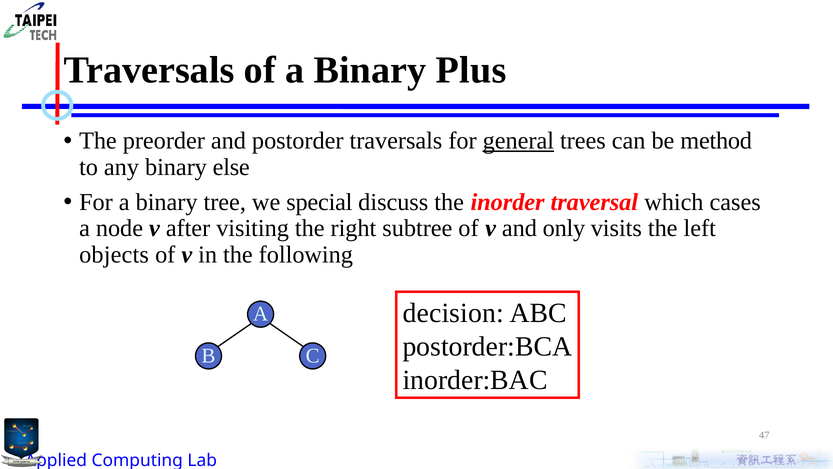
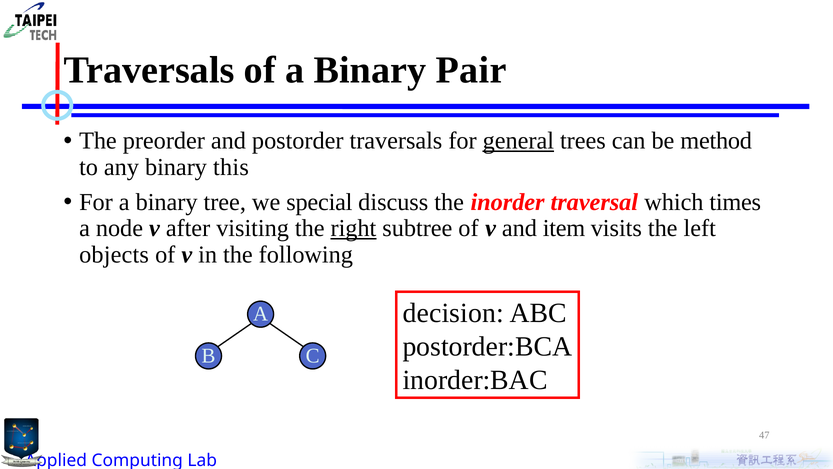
Plus: Plus -> Pair (471, 70)
else: else -> this (231, 167)
cases: cases -> times (735, 202)
right underline: none -> present (353, 228)
only: only -> item (564, 228)
